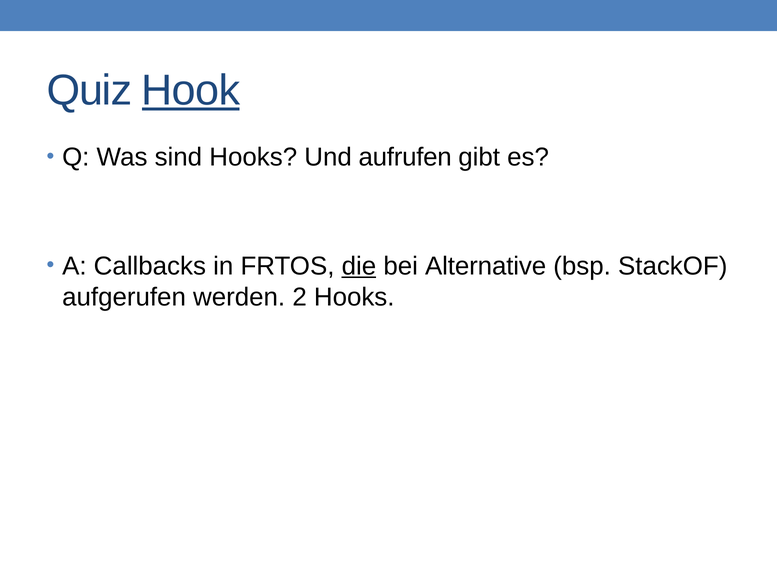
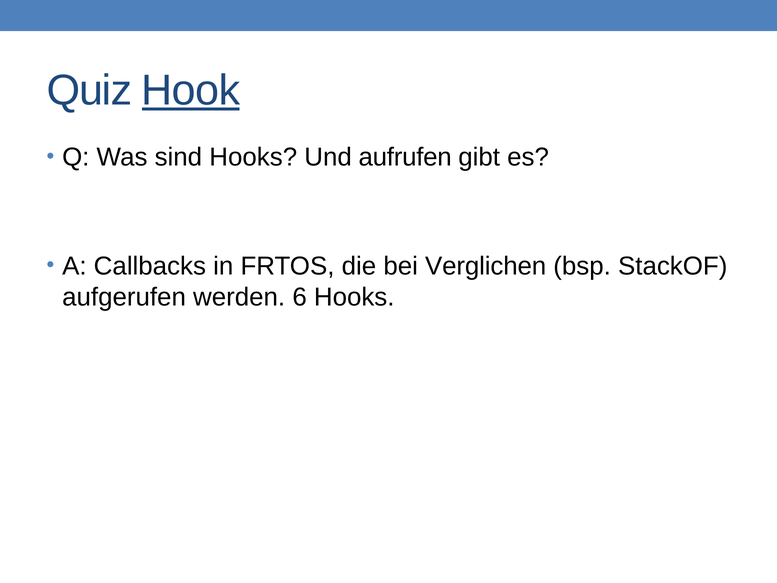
die underline: present -> none (359, 266)
Alternative: Alternative -> Verglichen (486, 266)
2: 2 -> 6 (300, 297)
